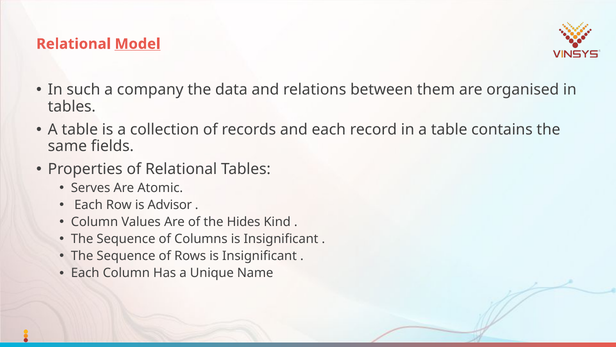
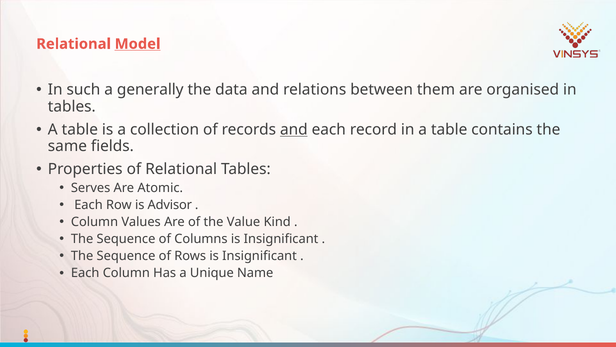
company: company -> generally (150, 90)
and underline: none -> present (294, 129)
Hides: Hides -> Value (243, 222)
